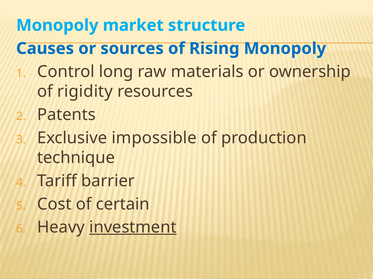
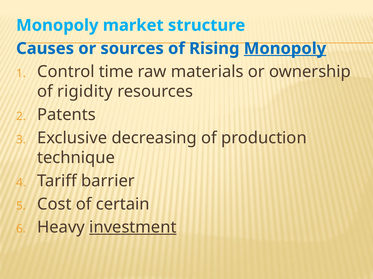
Monopoly underline: none -> present (285, 49)
long: long -> time (116, 72)
impossible: impossible -> decreasing (154, 138)
